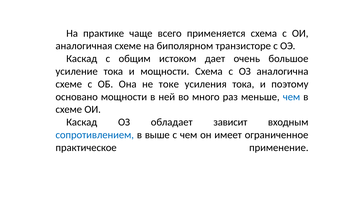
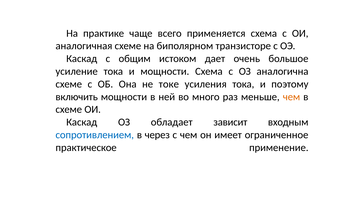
основано: основано -> включить (77, 97)
чем colour: blue -> orange (291, 97)
выше: выше -> через (157, 135)
